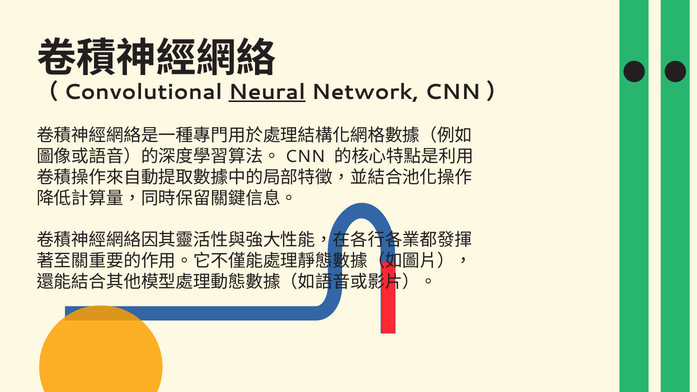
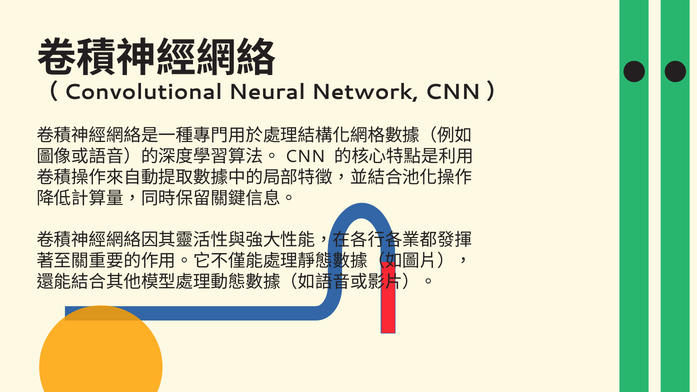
Neural underline: present -> none (267, 92)
